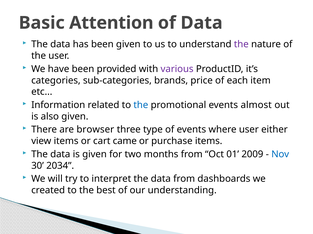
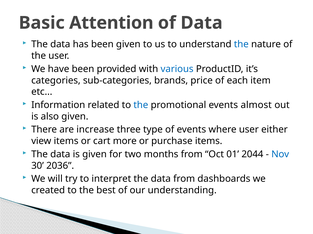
the colour: purple -> blue (241, 44)
various colour: purple -> blue (177, 69)
browser: browser -> increase (95, 130)
came: came -> more (125, 141)
2009: 2009 -> 2044 (252, 155)
2034: 2034 -> 2036 (60, 166)
